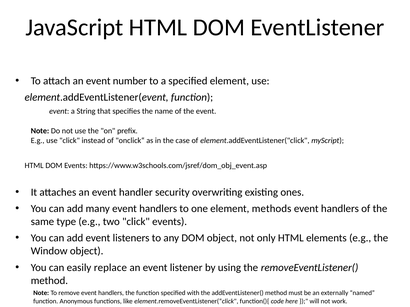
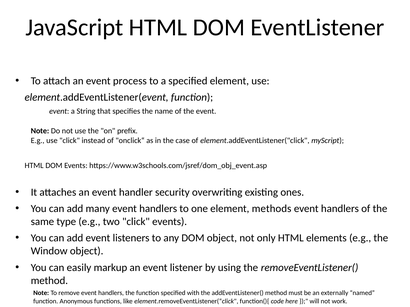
number: number -> process (130, 81)
replace: replace -> markup (110, 268)
